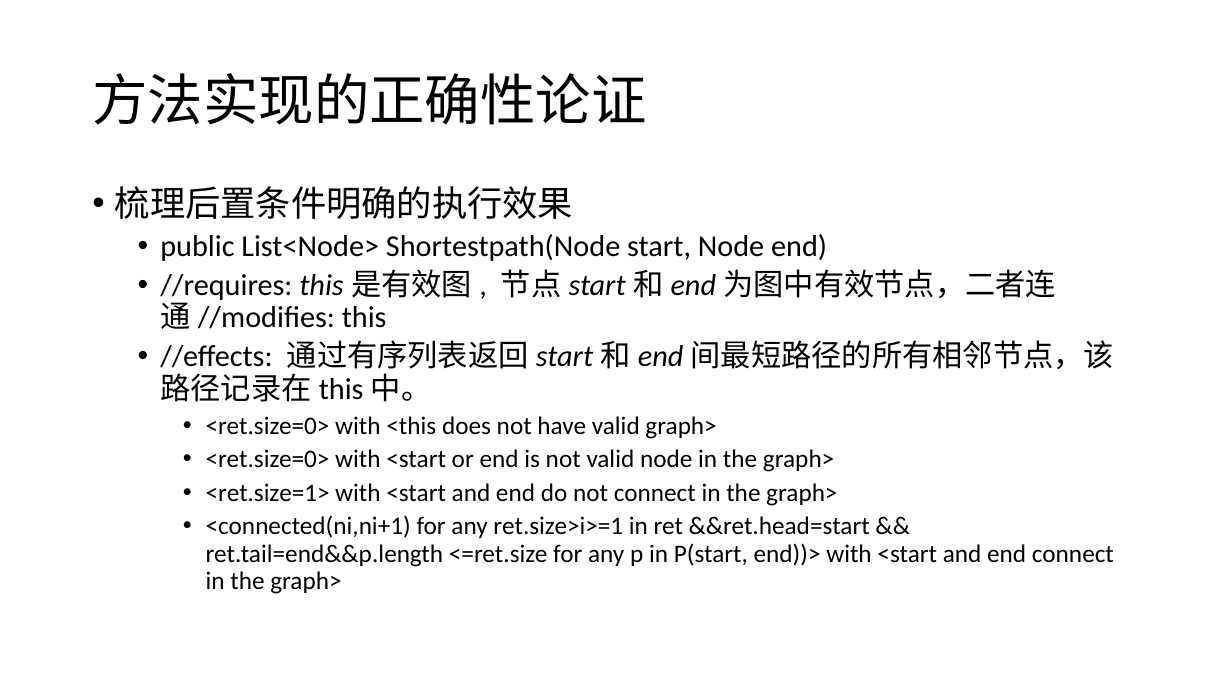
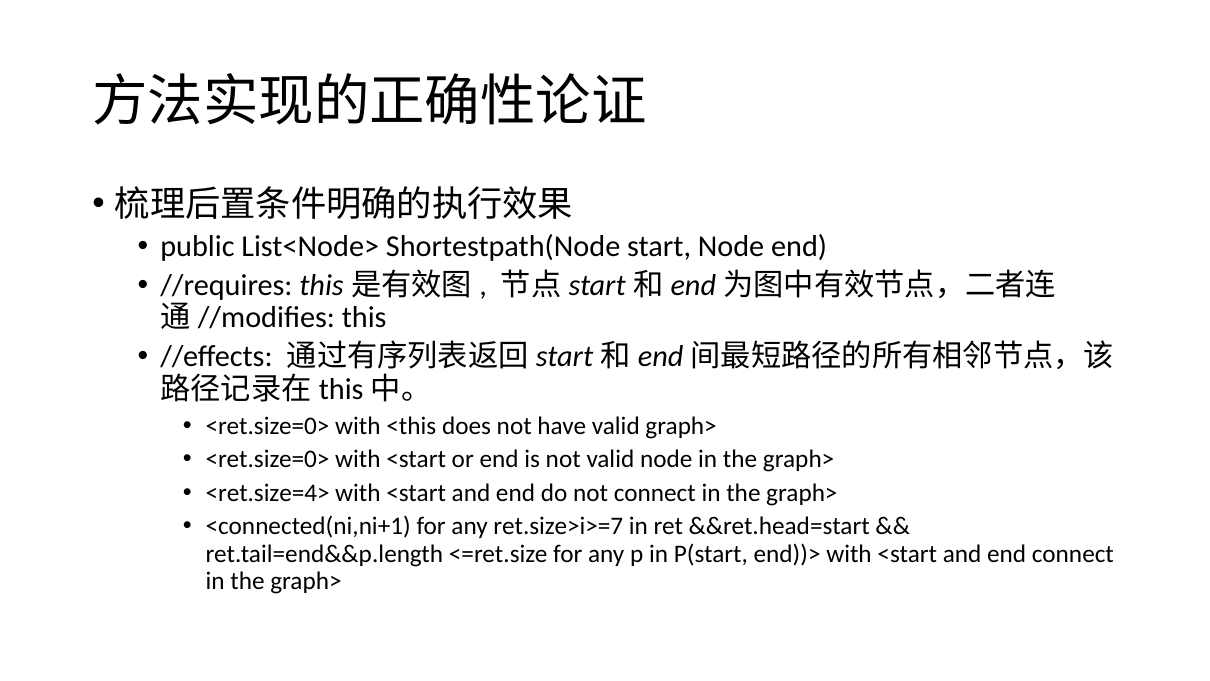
<ret.size=1>: <ret.size=1> -> <ret.size=4> (268, 493)
ret.size>i>=1: ret.size>i>=1 -> ret.size>i>=7 (558, 526)
